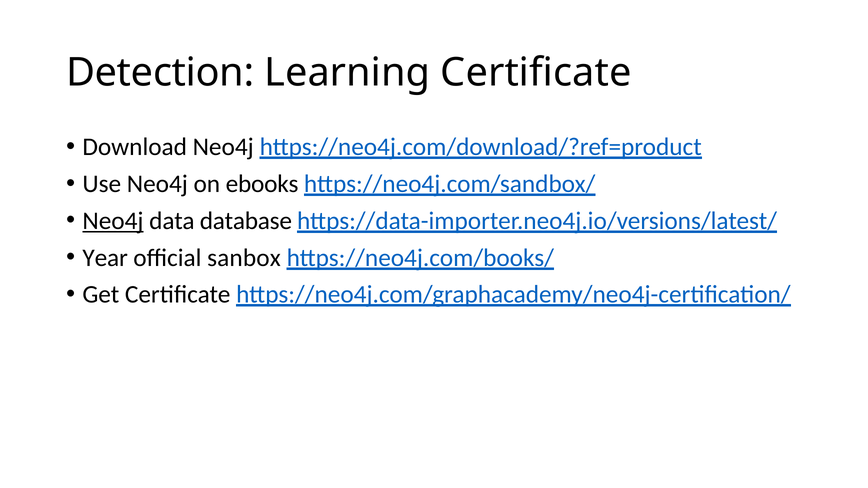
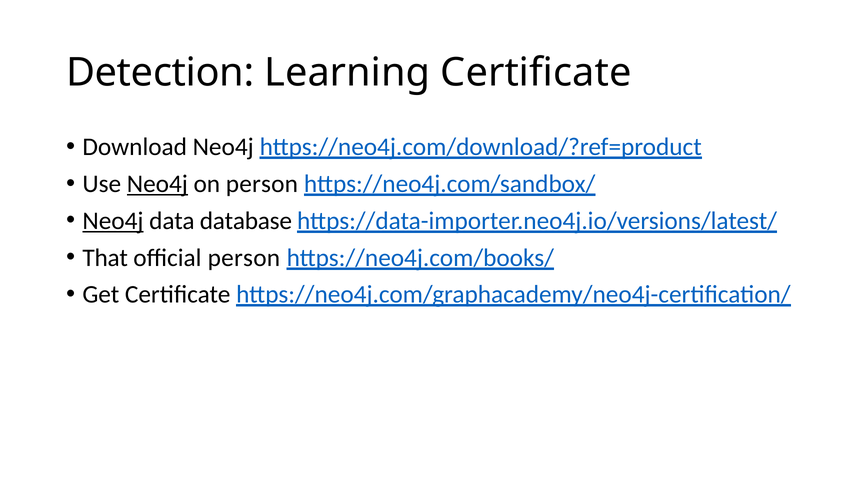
Neo4j underline: none -> present (157, 184)
on ebooks: ebooks -> person (262, 184)
Year: Year -> That (105, 258)
official sanbox: sanbox -> person (244, 258)
